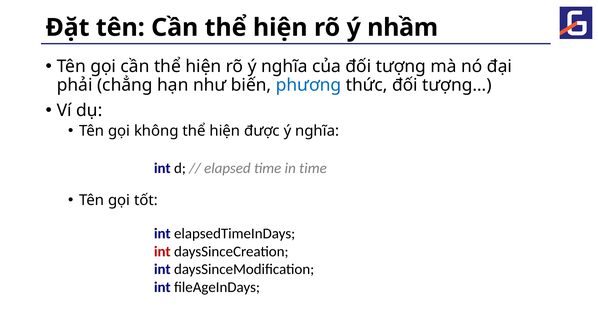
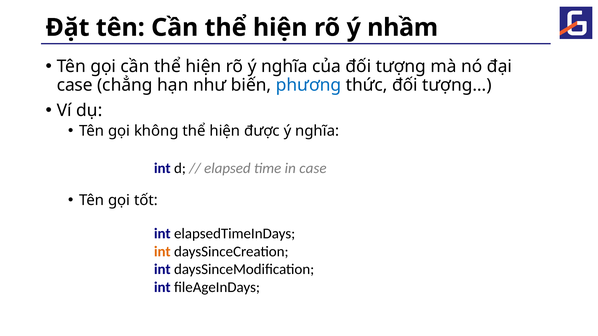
phải: phải -> case (75, 85)
in time: time -> case (313, 169)
int colour: red -> orange (162, 252)
